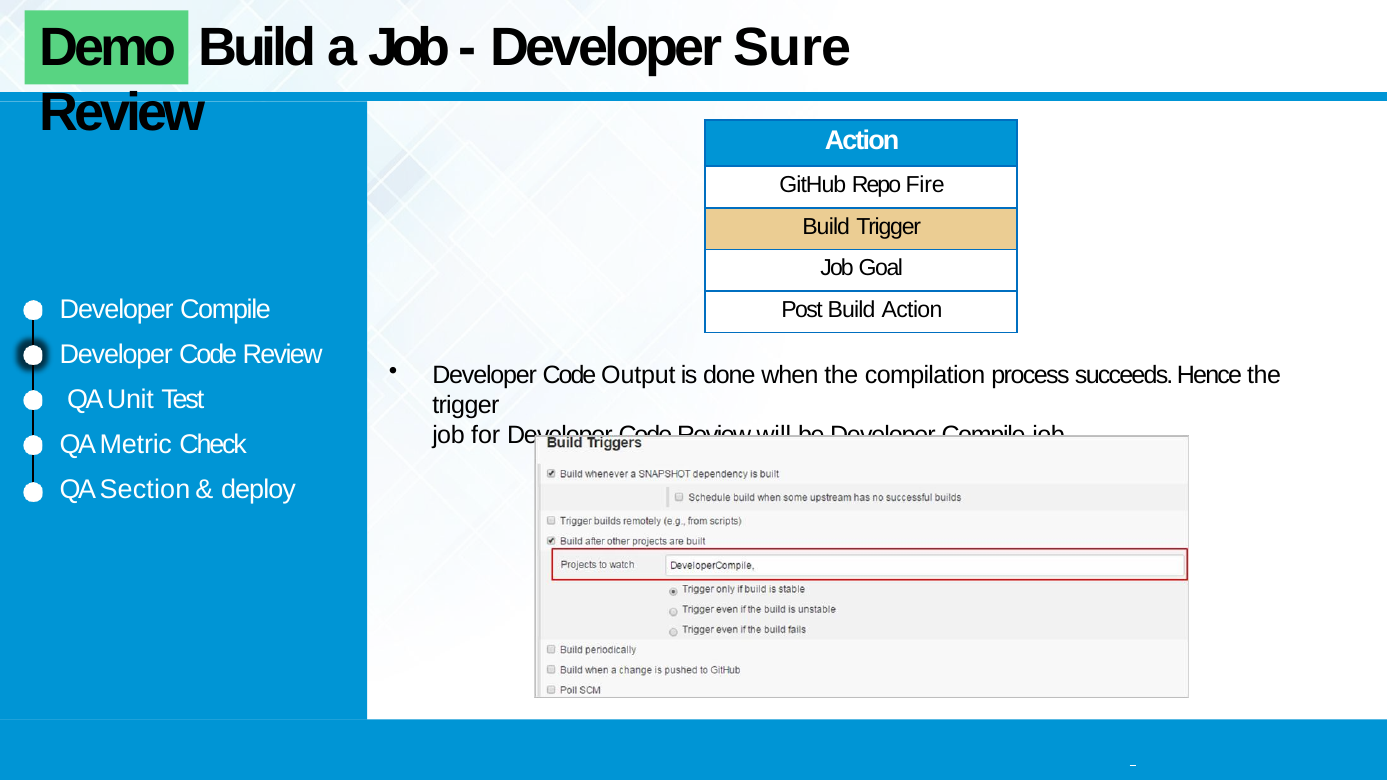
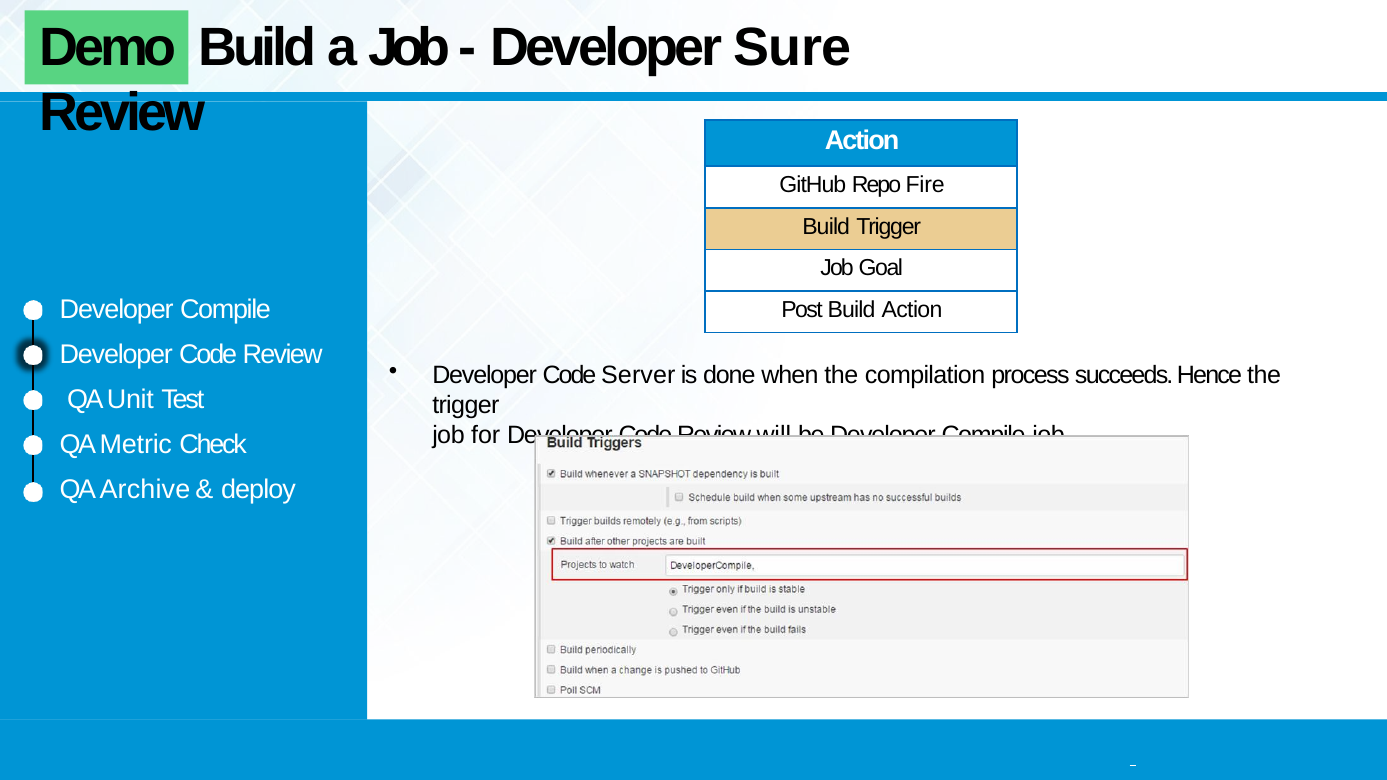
Output: Output -> Server (638, 375)
Section: Section -> Archive (145, 490)
